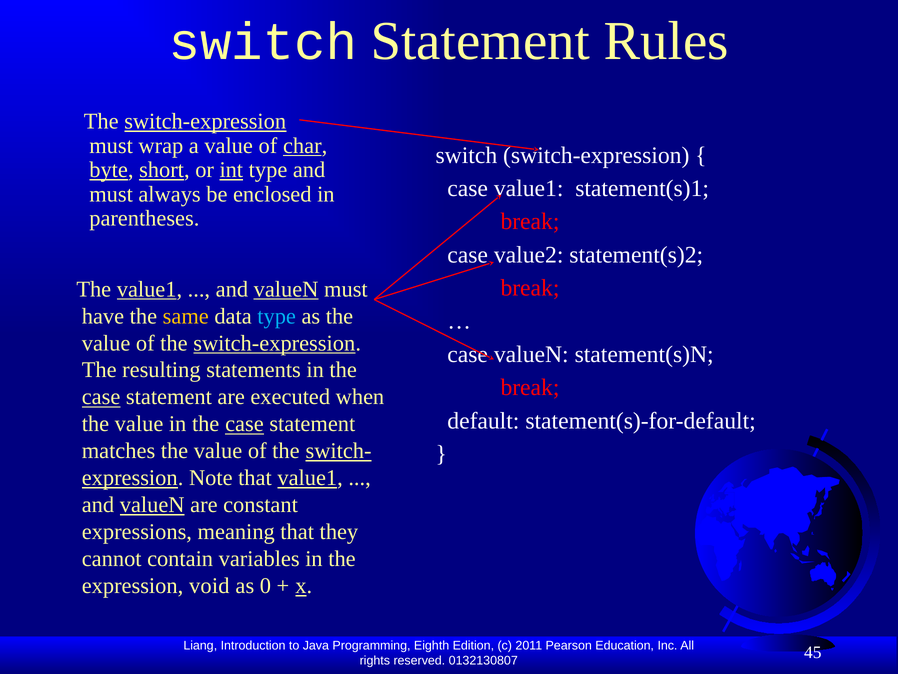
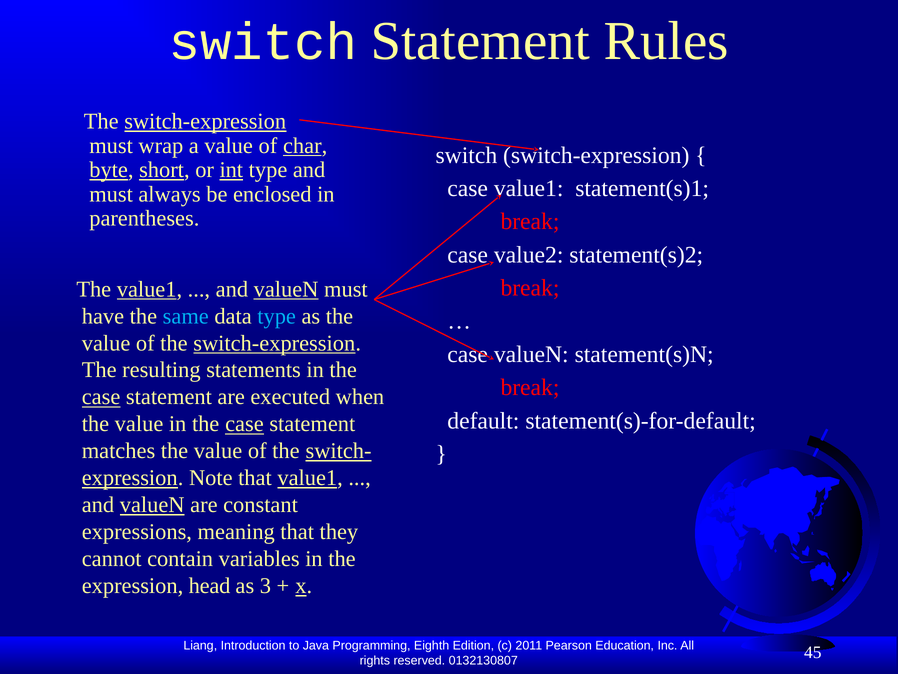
same colour: yellow -> light blue (186, 316)
void: void -> head (210, 585)
0: 0 -> 3 (265, 585)
